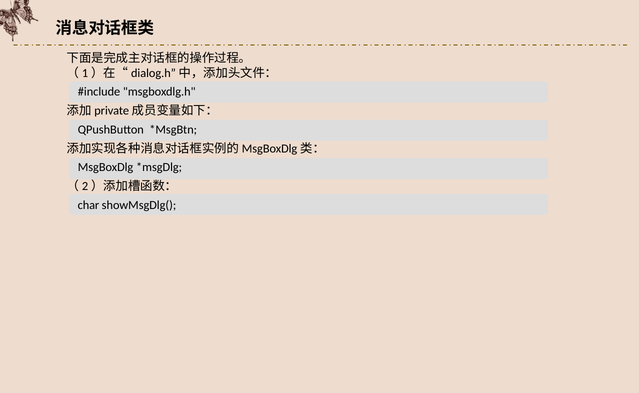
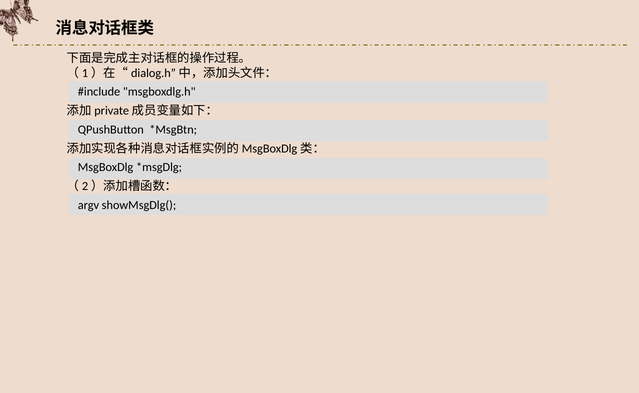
char: char -> argv (88, 205)
